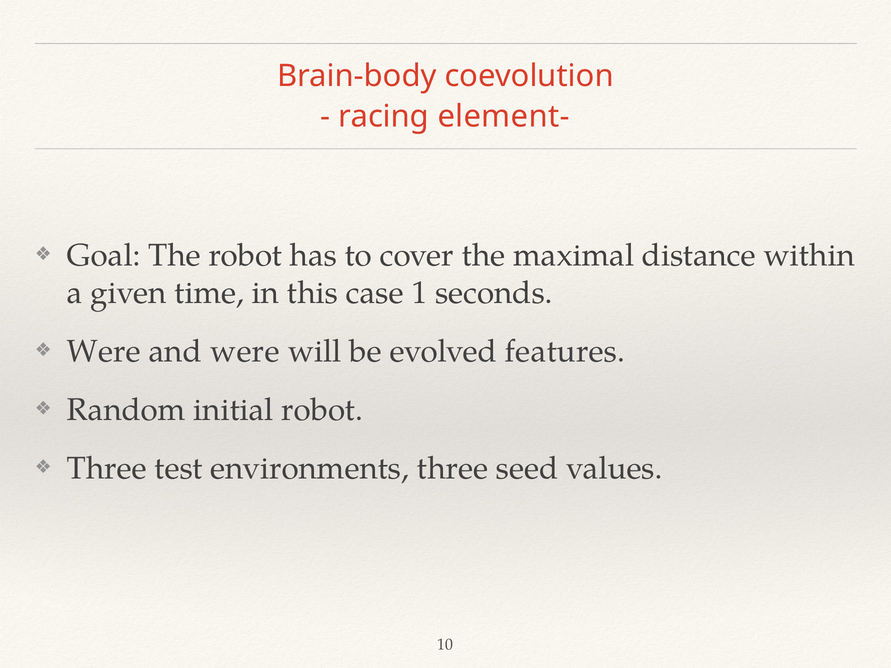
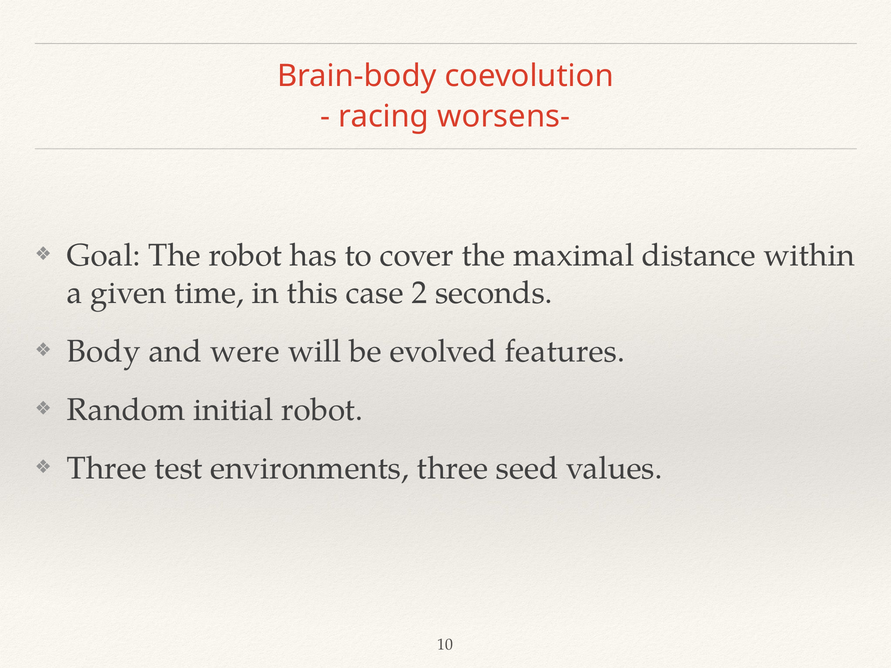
element-: element- -> worsens- (504, 117)
1: 1 -> 2 (419, 293)
Were: Were -> Body (104, 351)
